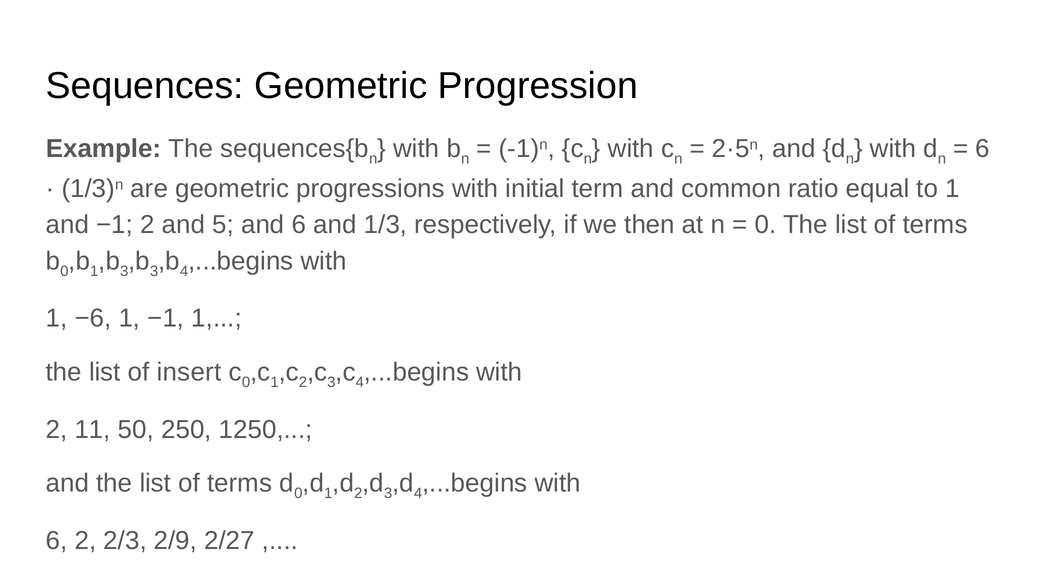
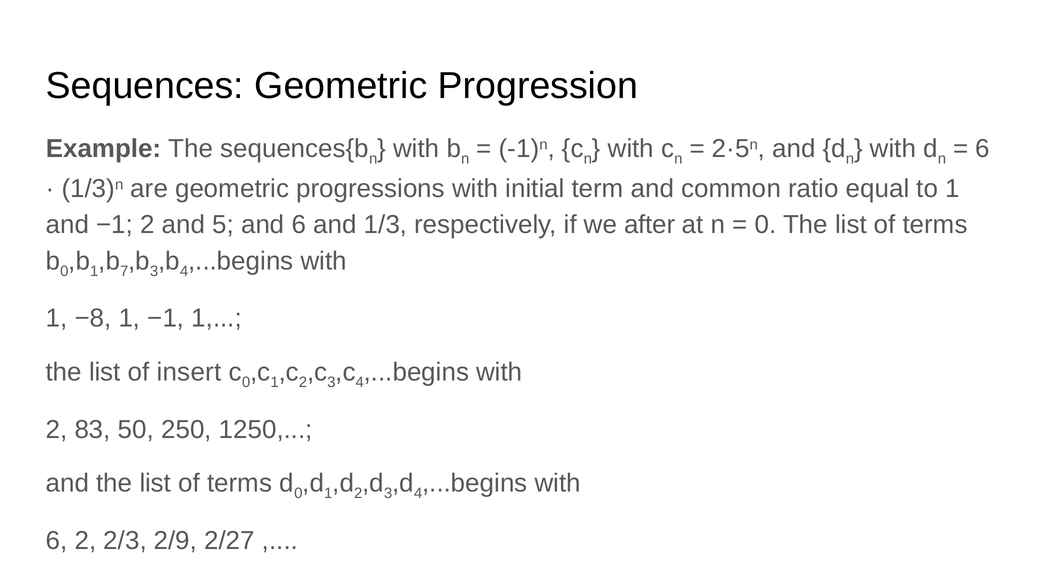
then: then -> after (650, 225)
3: 3 -> 7 (124, 271)
−6: −6 -> −8 (93, 319)
11: 11 -> 83 (93, 430)
